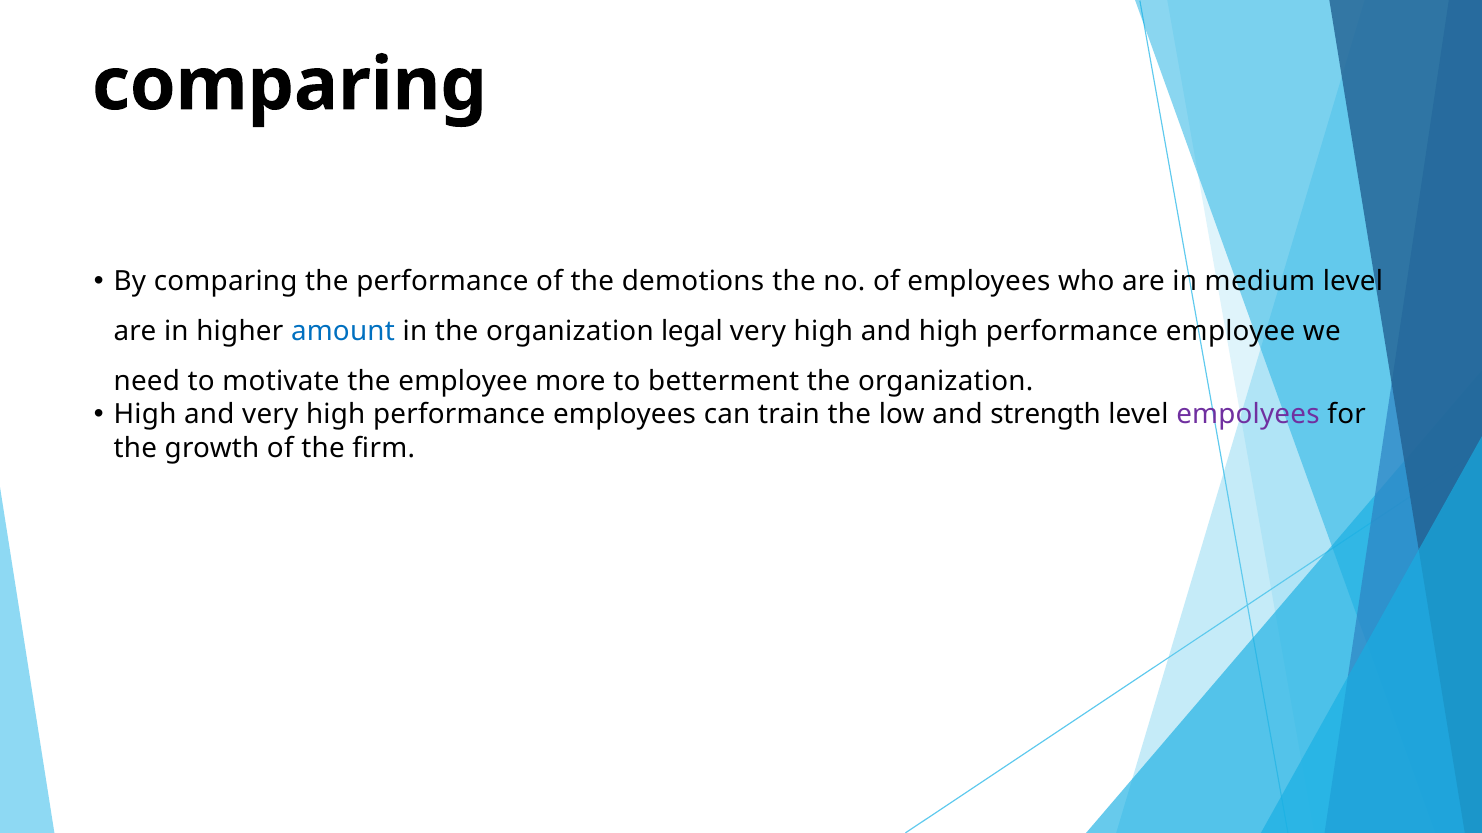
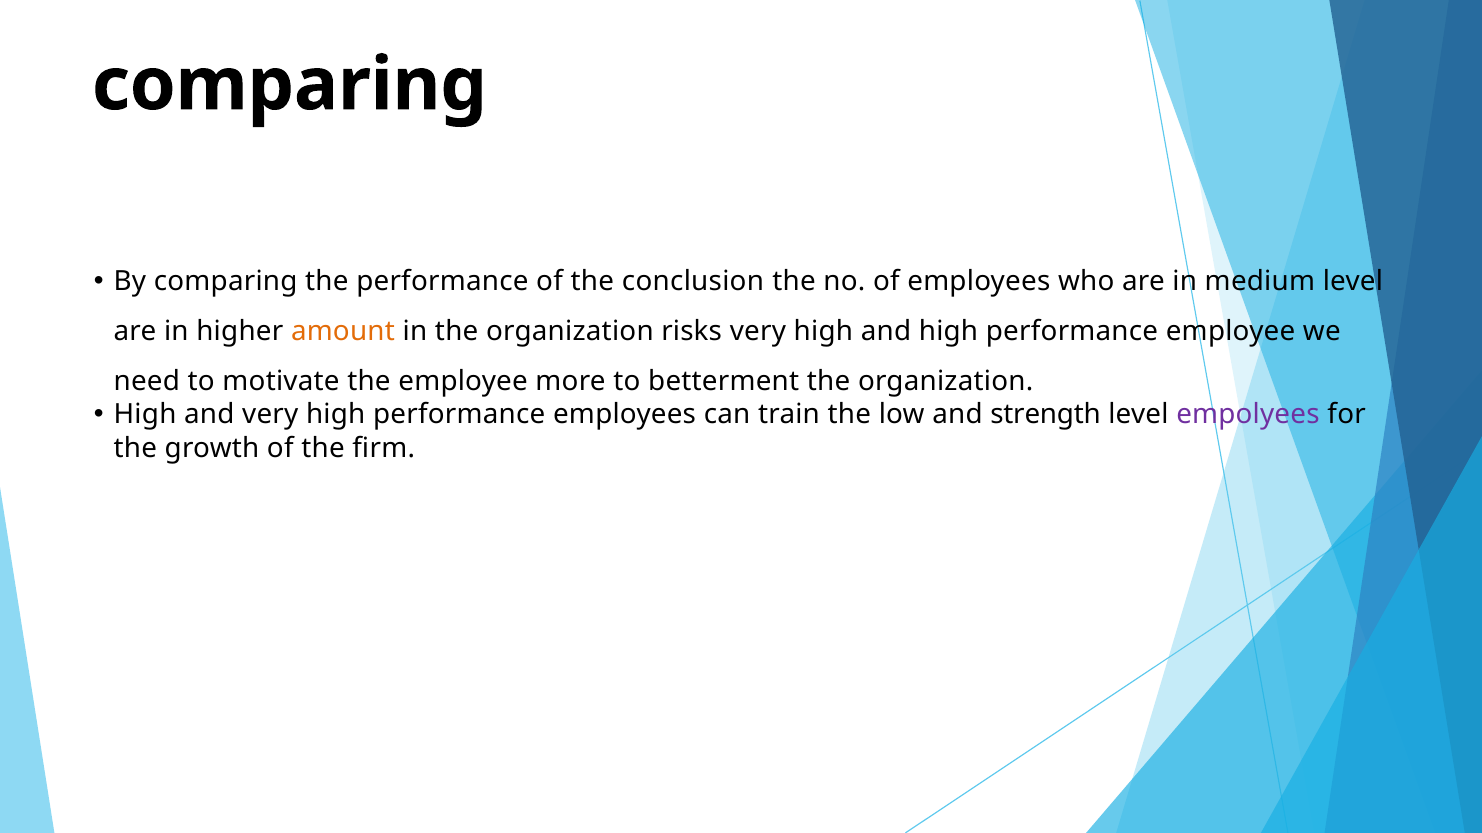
demotions: demotions -> conclusion (693, 282)
amount colour: blue -> orange (343, 332)
legal: legal -> risks (692, 332)
